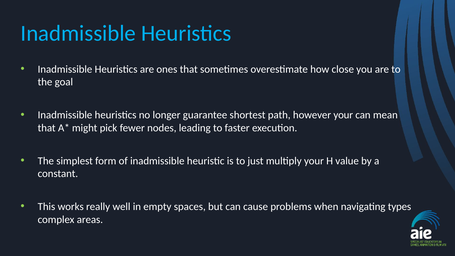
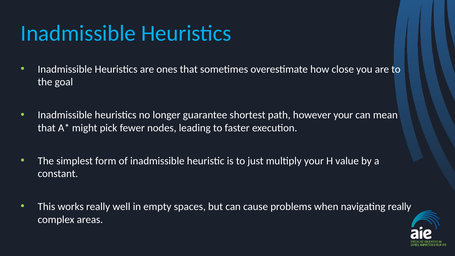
navigating types: types -> really (400, 207)
